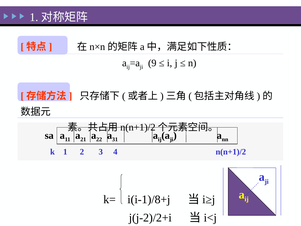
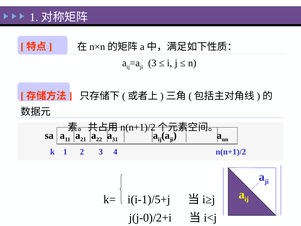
9: 9 -> 3 (152, 63)
i(i-1)/8+j: i(i-1)/8+j -> i(i-1)/5+j (149, 199)
j(j-2)/2+i: j(j-2)/2+i -> j(j-0)/2+i (150, 218)
